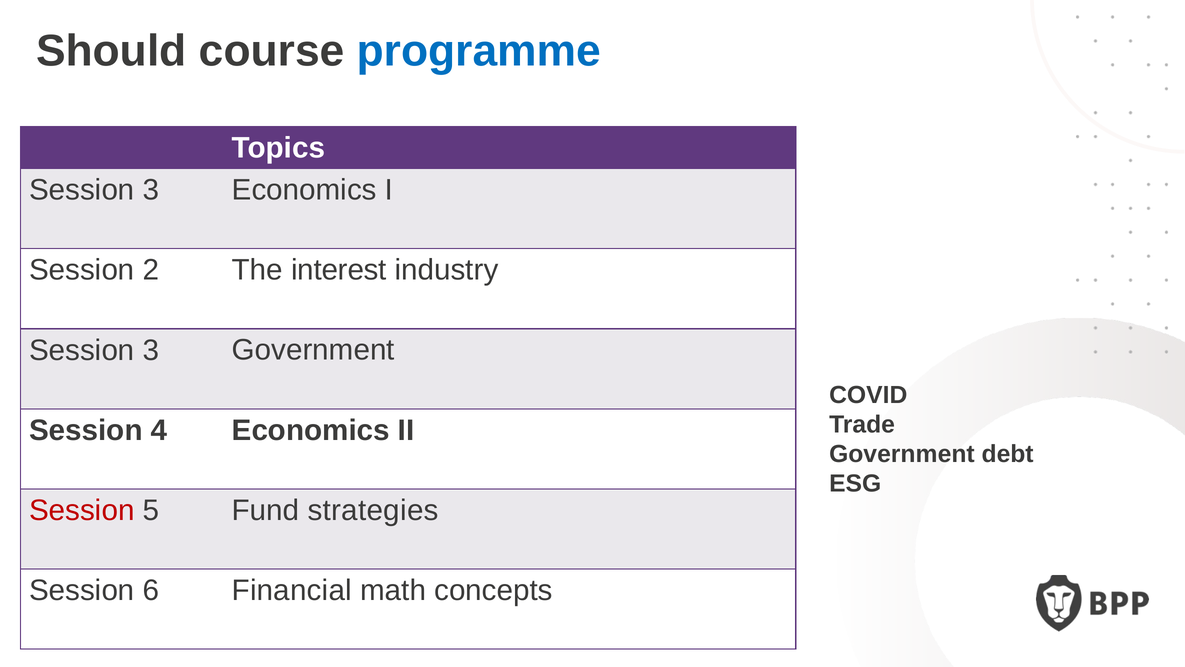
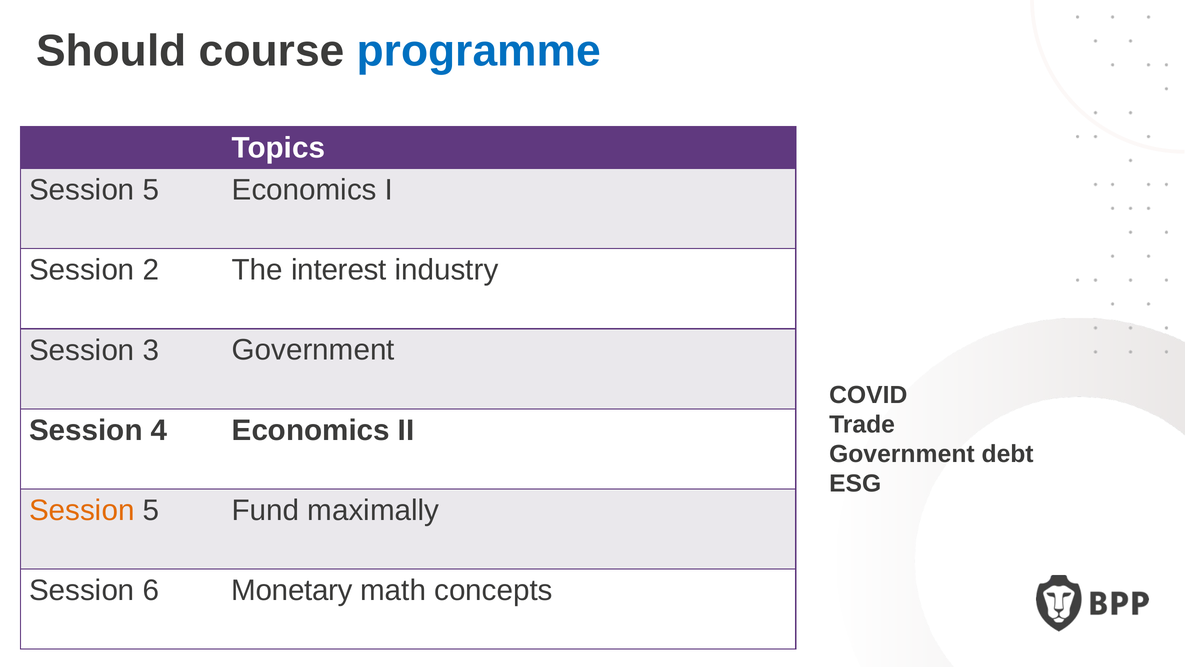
3: 3 -> 5 (151, 190)
Session colour: red -> orange (82, 510)
strategies: strategies -> maximally (373, 510)
Financial: Financial -> Monetary (292, 590)
